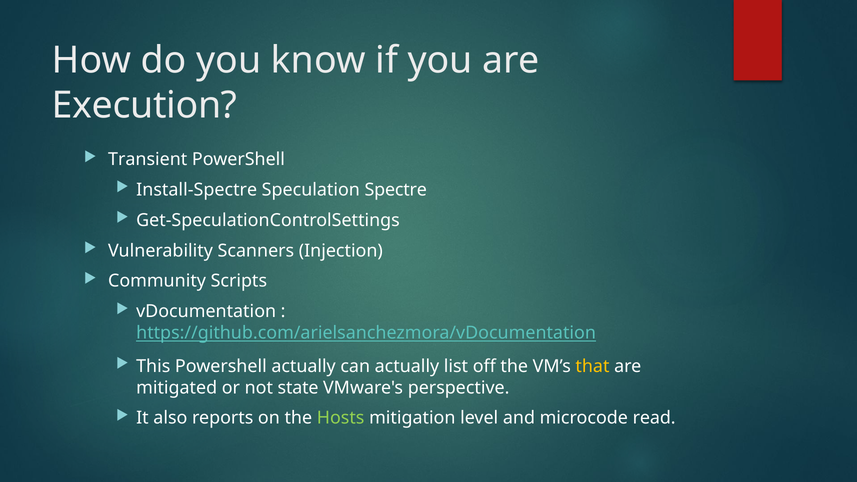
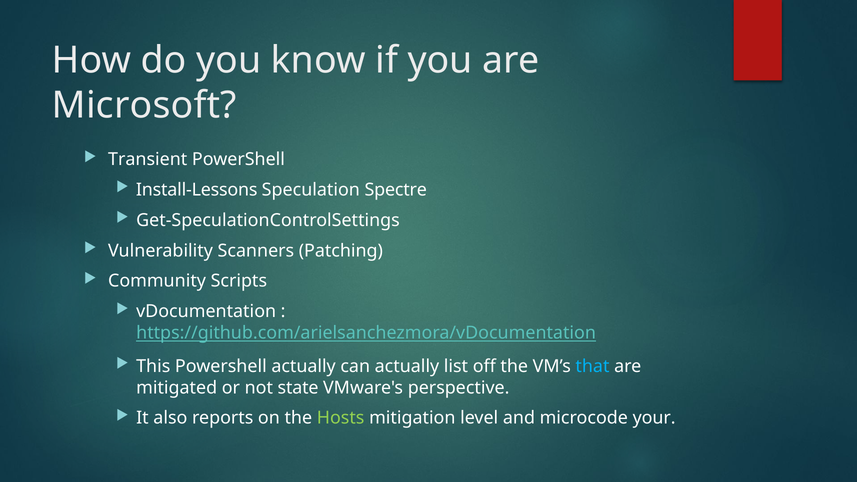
Execution: Execution -> Microsoft (144, 105)
Install-Spectre: Install-Spectre -> Install-Lessons (197, 190)
Injection: Injection -> Patching (341, 251)
that colour: yellow -> light blue (592, 366)
read: read -> your (654, 418)
